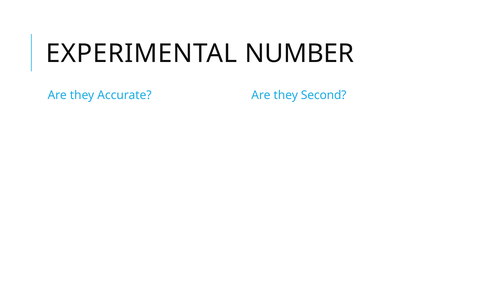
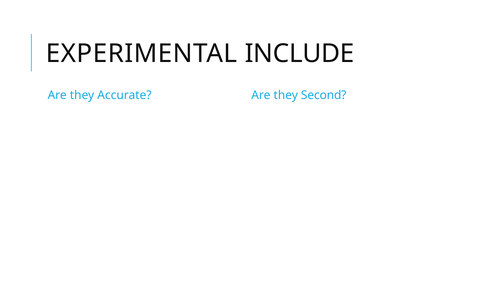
NUMBER: NUMBER -> INCLUDE (300, 54)
